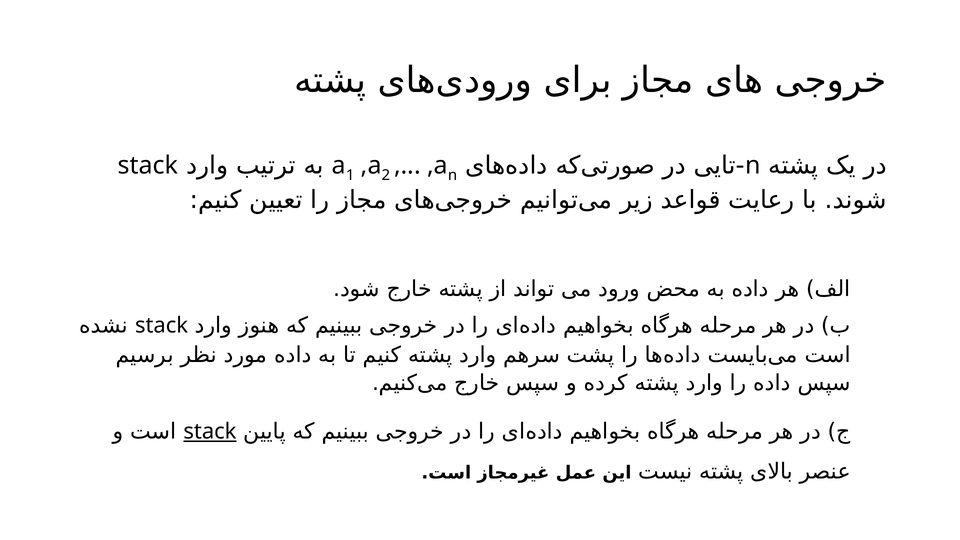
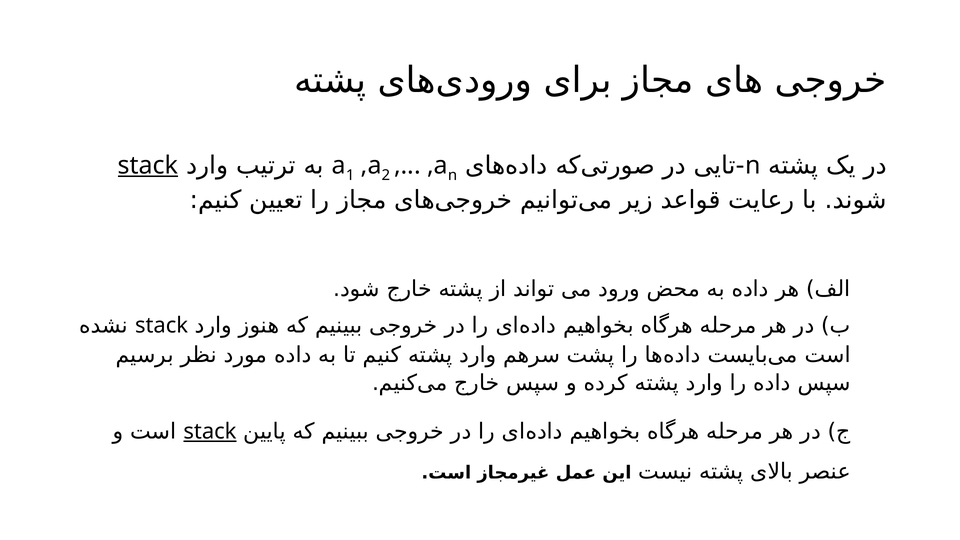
stack underline: none -> present (148, 166)
